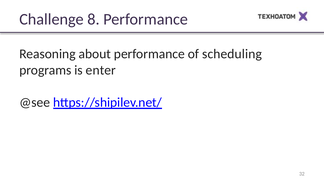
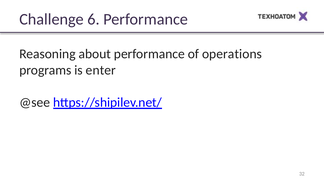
8: 8 -> 6 (94, 19)
scheduling: scheduling -> operations (232, 54)
